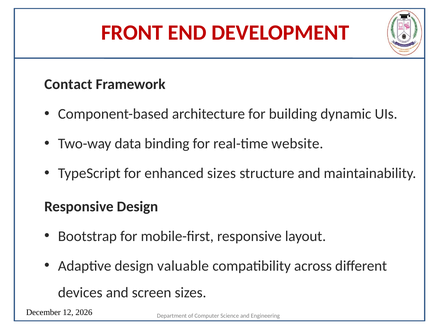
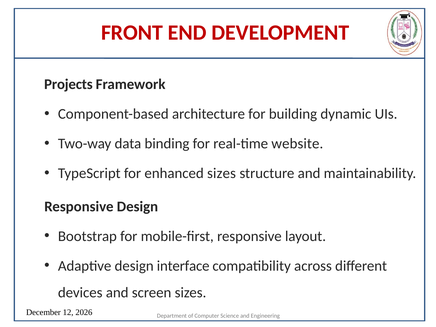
Contact: Contact -> Projects (68, 84)
valuable: valuable -> interface (183, 266)
